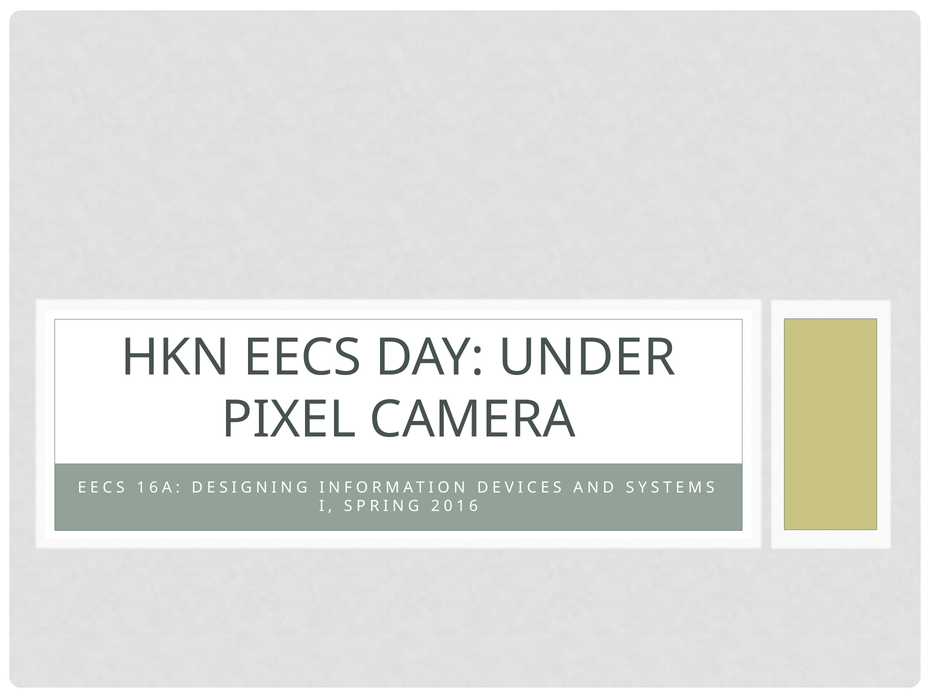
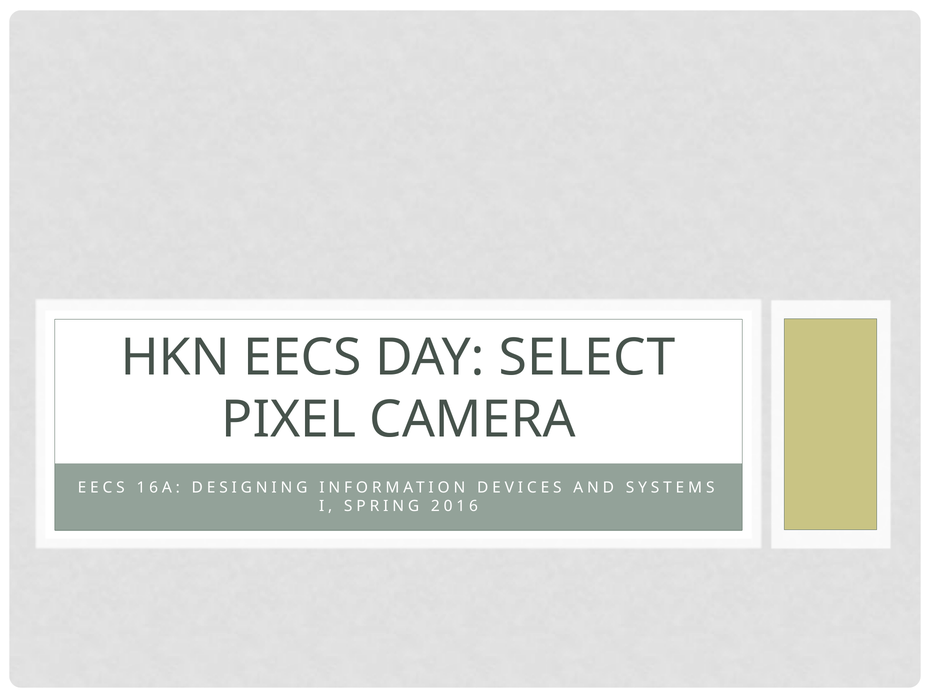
UNDER: UNDER -> SELECT (587, 358)
